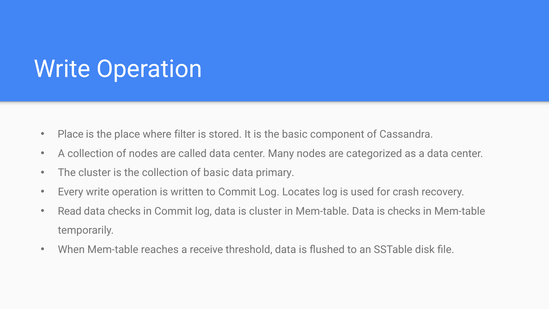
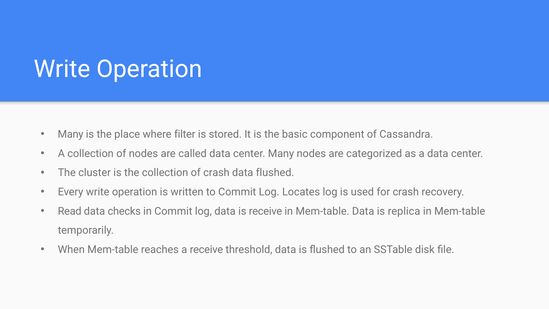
Place: Place -> Many (71, 134)
of basic: basic -> crash (216, 173)
data primary: primary -> flushed (275, 173)
is cluster: cluster -> receive (265, 211)
is checks: checks -> replica (404, 211)
